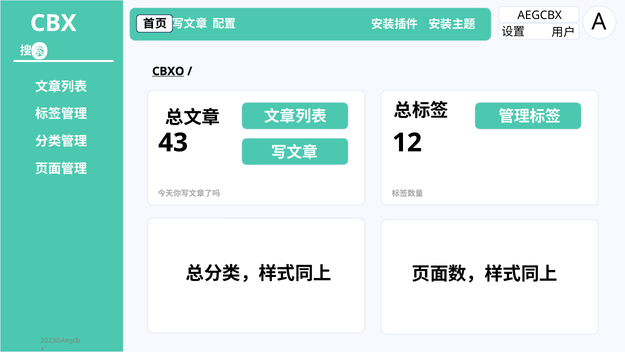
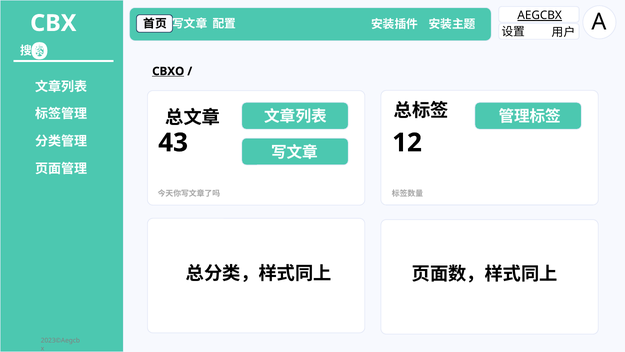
AEGCBX underline: none -> present (540, 15)
